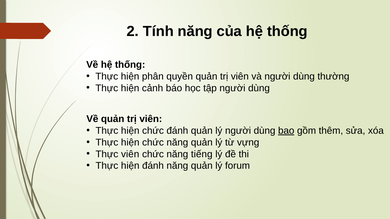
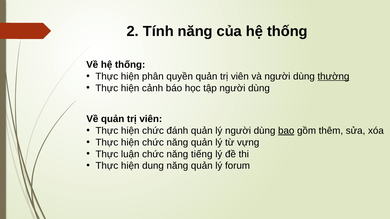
thường underline: none -> present (333, 77)
Thực viên: viên -> luận (130, 154)
hiện đánh: đánh -> dung (153, 166)
